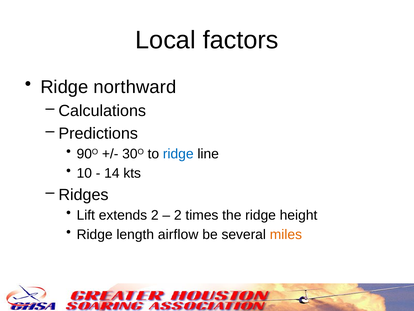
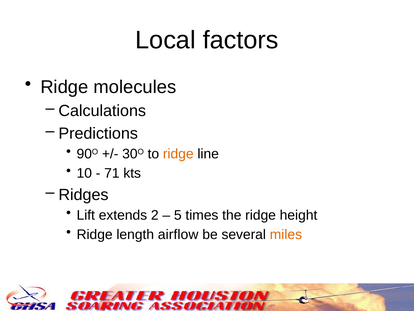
northward: northward -> molecules (135, 87)
ridge colour: blue -> orange (178, 154)
14: 14 -> 71 (112, 173)
2: 2 -> 5 (178, 215)
